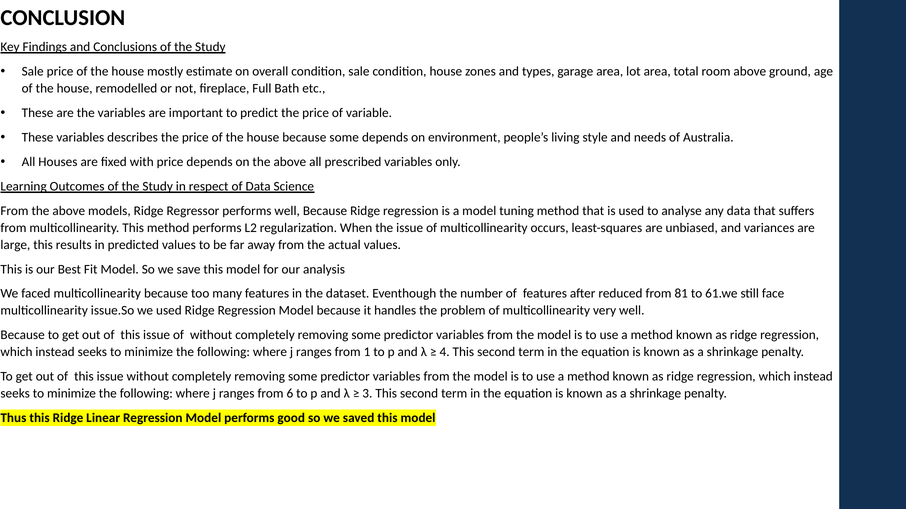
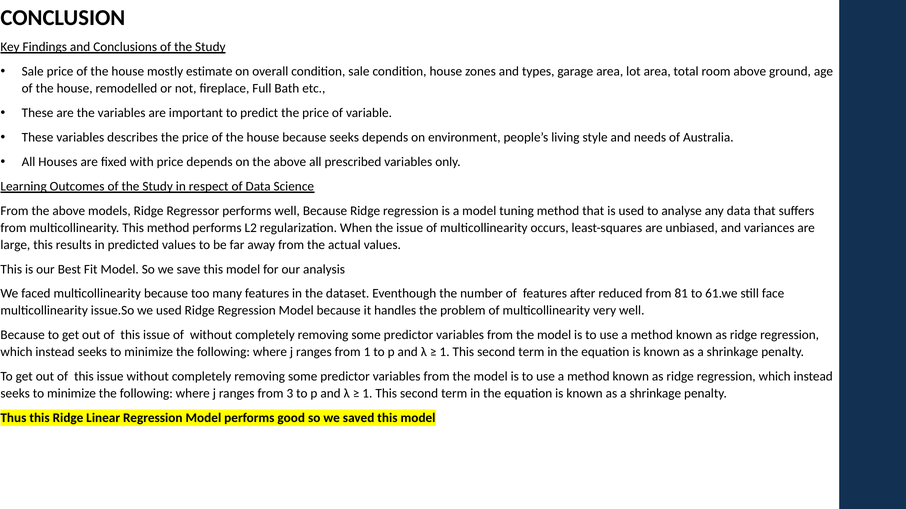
because some: some -> seeks (344, 138)
4: 4 -> 1 (445, 352)
6: 6 -> 3 (290, 394)
3: 3 -> 1 (367, 394)
